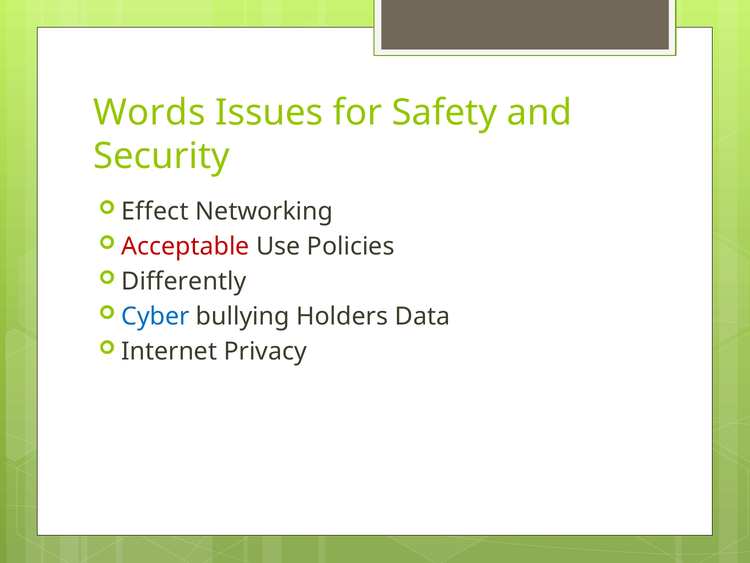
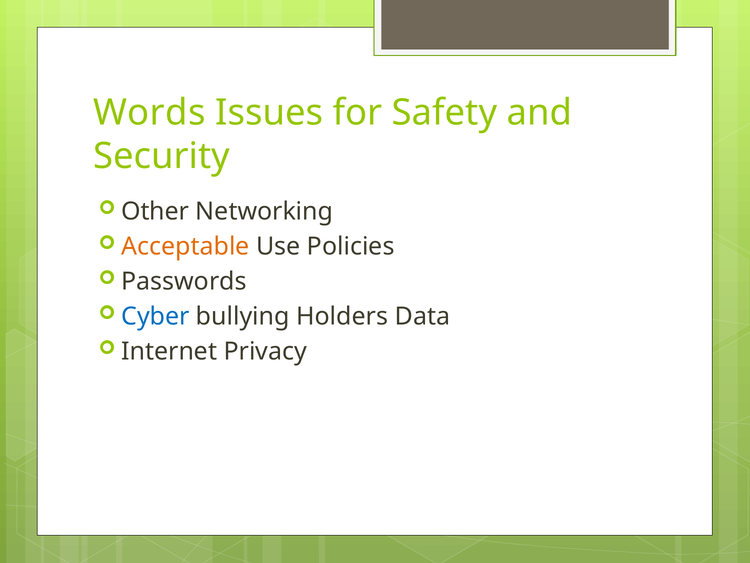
Effect: Effect -> Other (155, 211)
Acceptable colour: red -> orange (185, 246)
Differently: Differently -> Passwords (184, 281)
